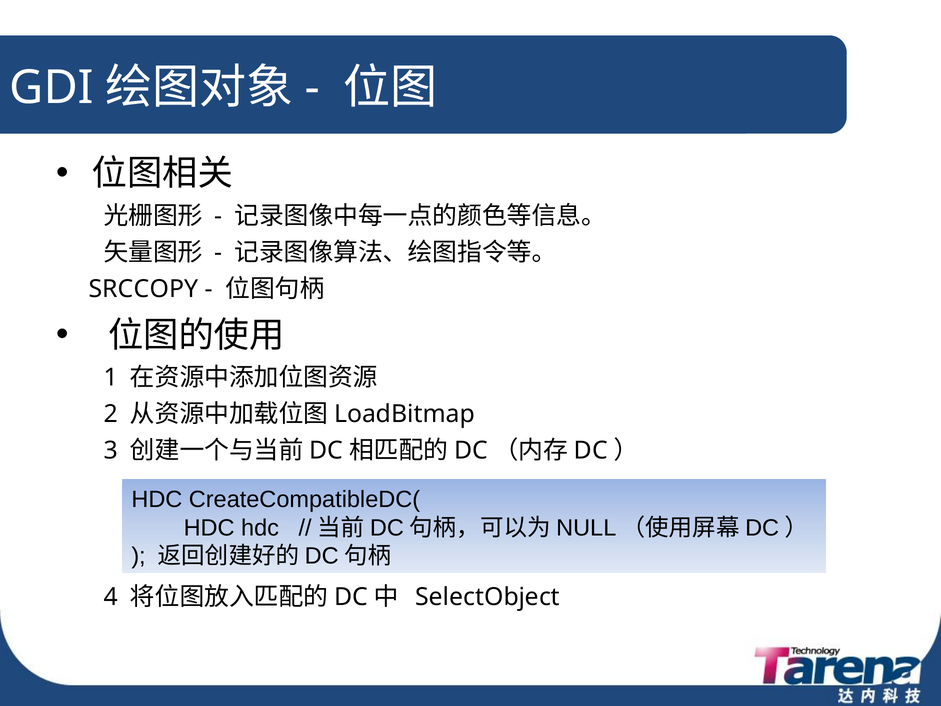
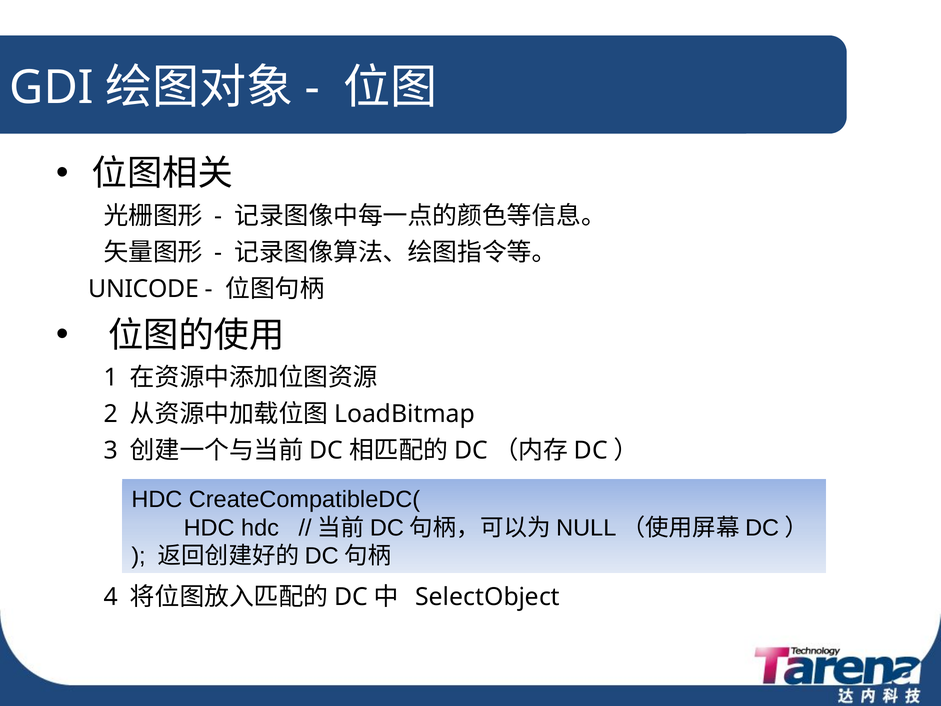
SRCCOPY: SRCCOPY -> UNICODE (144, 289)
